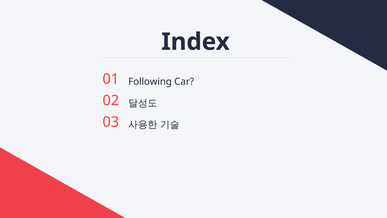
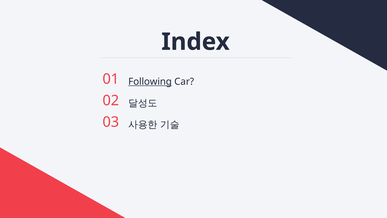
Following underline: none -> present (150, 81)
